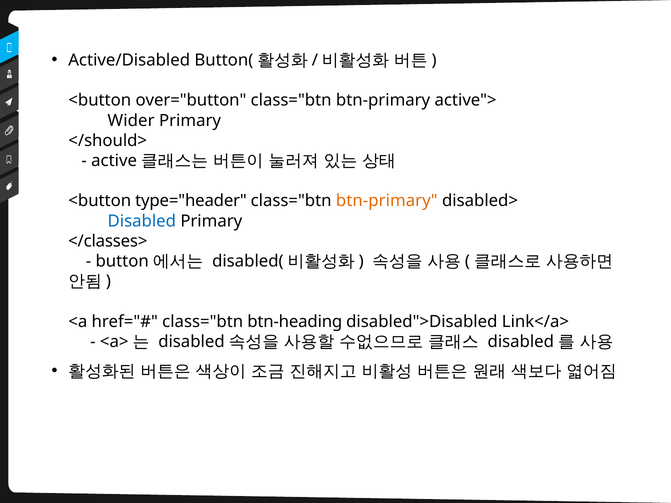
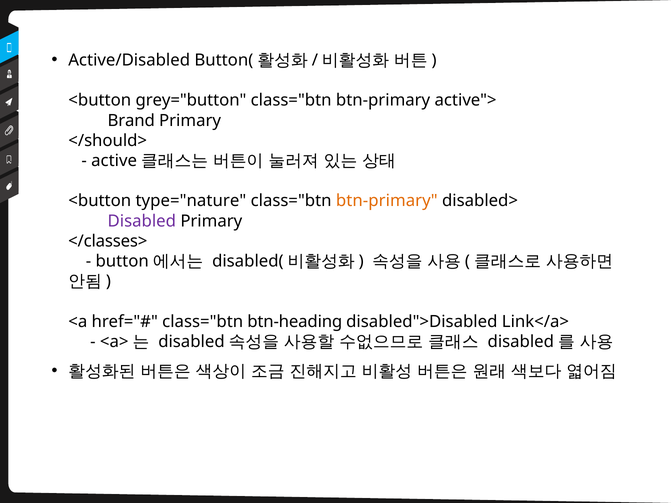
over="button: over="button -> grey="button (191, 100)
Wider: Wider -> Brand (131, 121)
type="header: type="header -> type="nature (191, 201)
Disabled colour: blue -> purple (142, 221)
